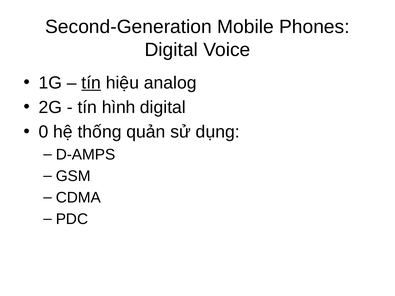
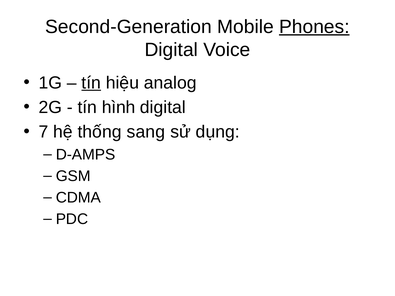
Phones underline: none -> present (314, 27)
0: 0 -> 7 (43, 132)
quản: quản -> sang (146, 132)
